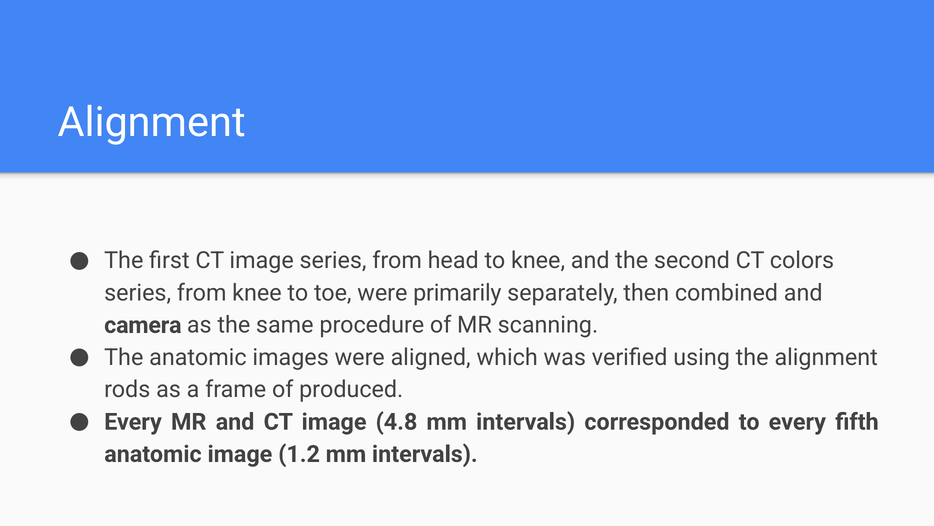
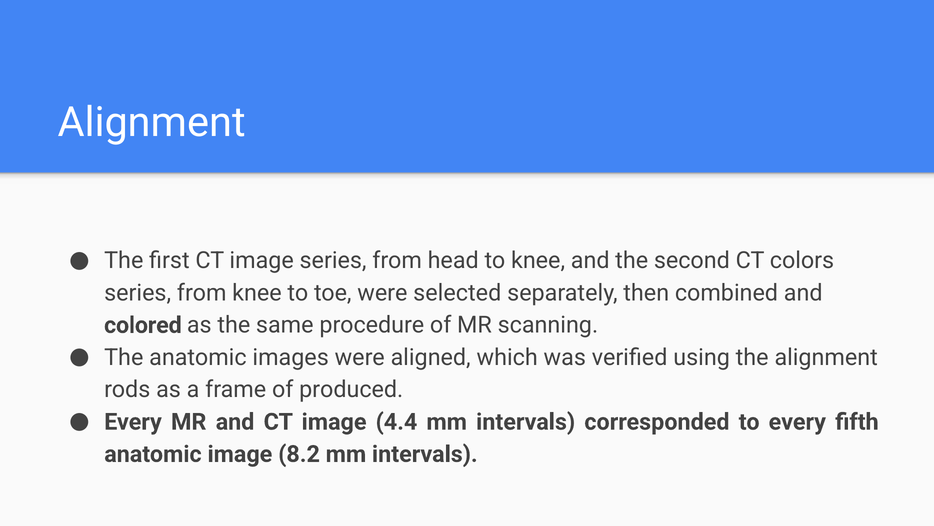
primarily: primarily -> selected (457, 293)
camera: camera -> colored (143, 325)
4.8: 4.8 -> 4.4 (396, 421)
1.2: 1.2 -> 8.2 (299, 454)
